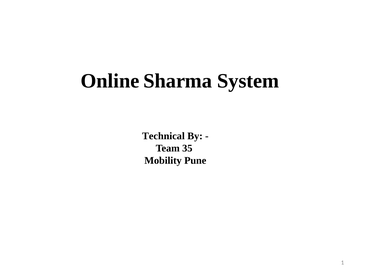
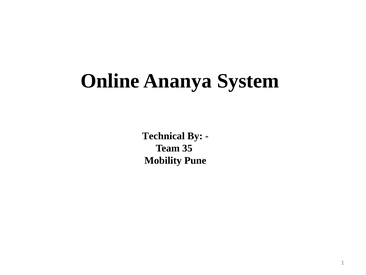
Sharma: Sharma -> Ananya (178, 81)
